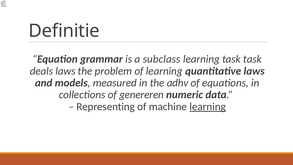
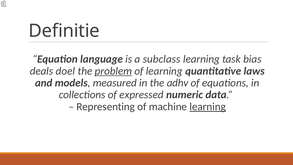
grammar: grammar -> language (101, 59)
task task: task -> bias (252, 59)
deals laws: laws -> doel (65, 71)
problem underline: none -> present (113, 71)
genereren: genereren -> expressed (141, 95)
